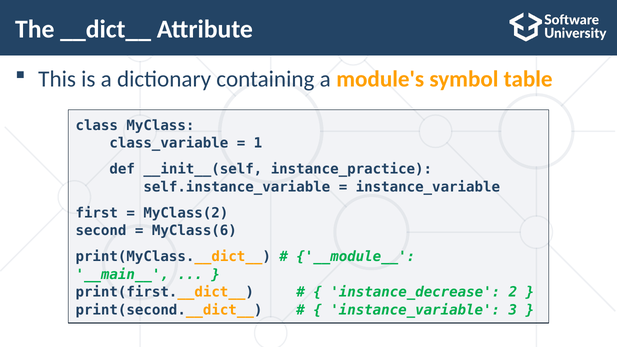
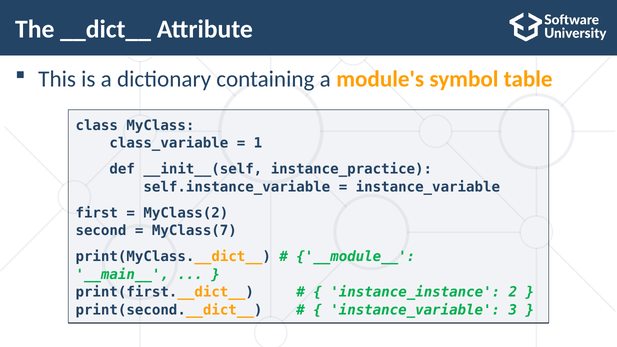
MyClass(6: MyClass(6 -> MyClass(7 (194, 231)
instance_decrease: instance_decrease -> instance_instance (415, 292)
